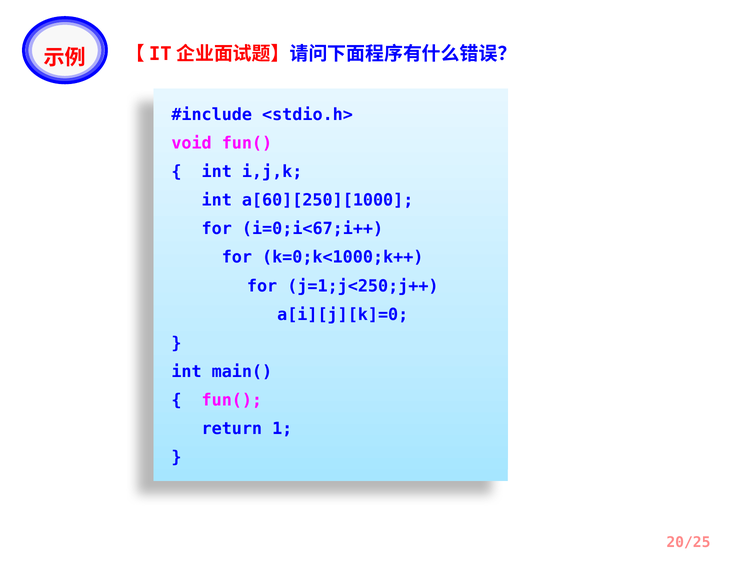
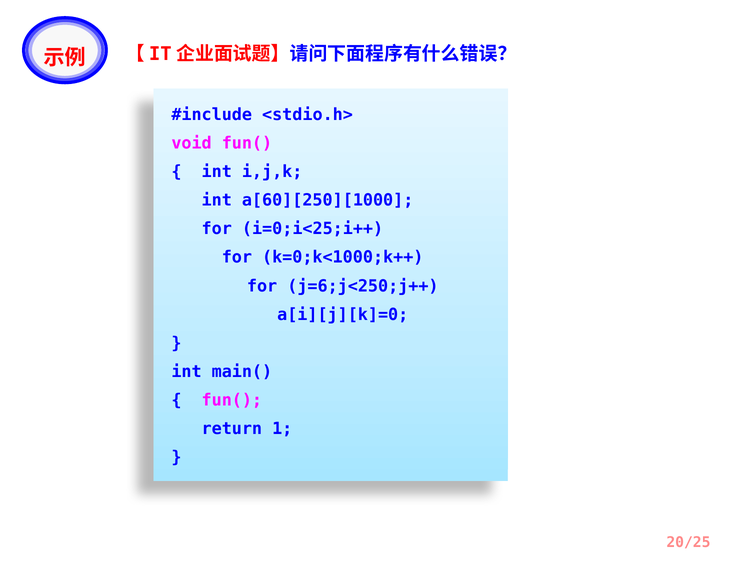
i=0;i<67;i++: i=0;i<67;i++ -> i=0;i<25;i++ (313, 229)
j=1;j<250;j++: j=1;j<250;j++ -> j=6;j<250;j++ (363, 286)
